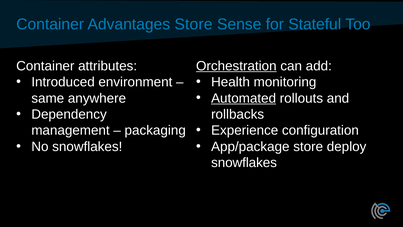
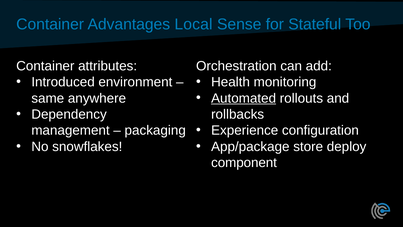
Advantages Store: Store -> Local (193, 24)
Orchestration underline: present -> none (236, 66)
snowflakes: snowflakes -> component (244, 163)
